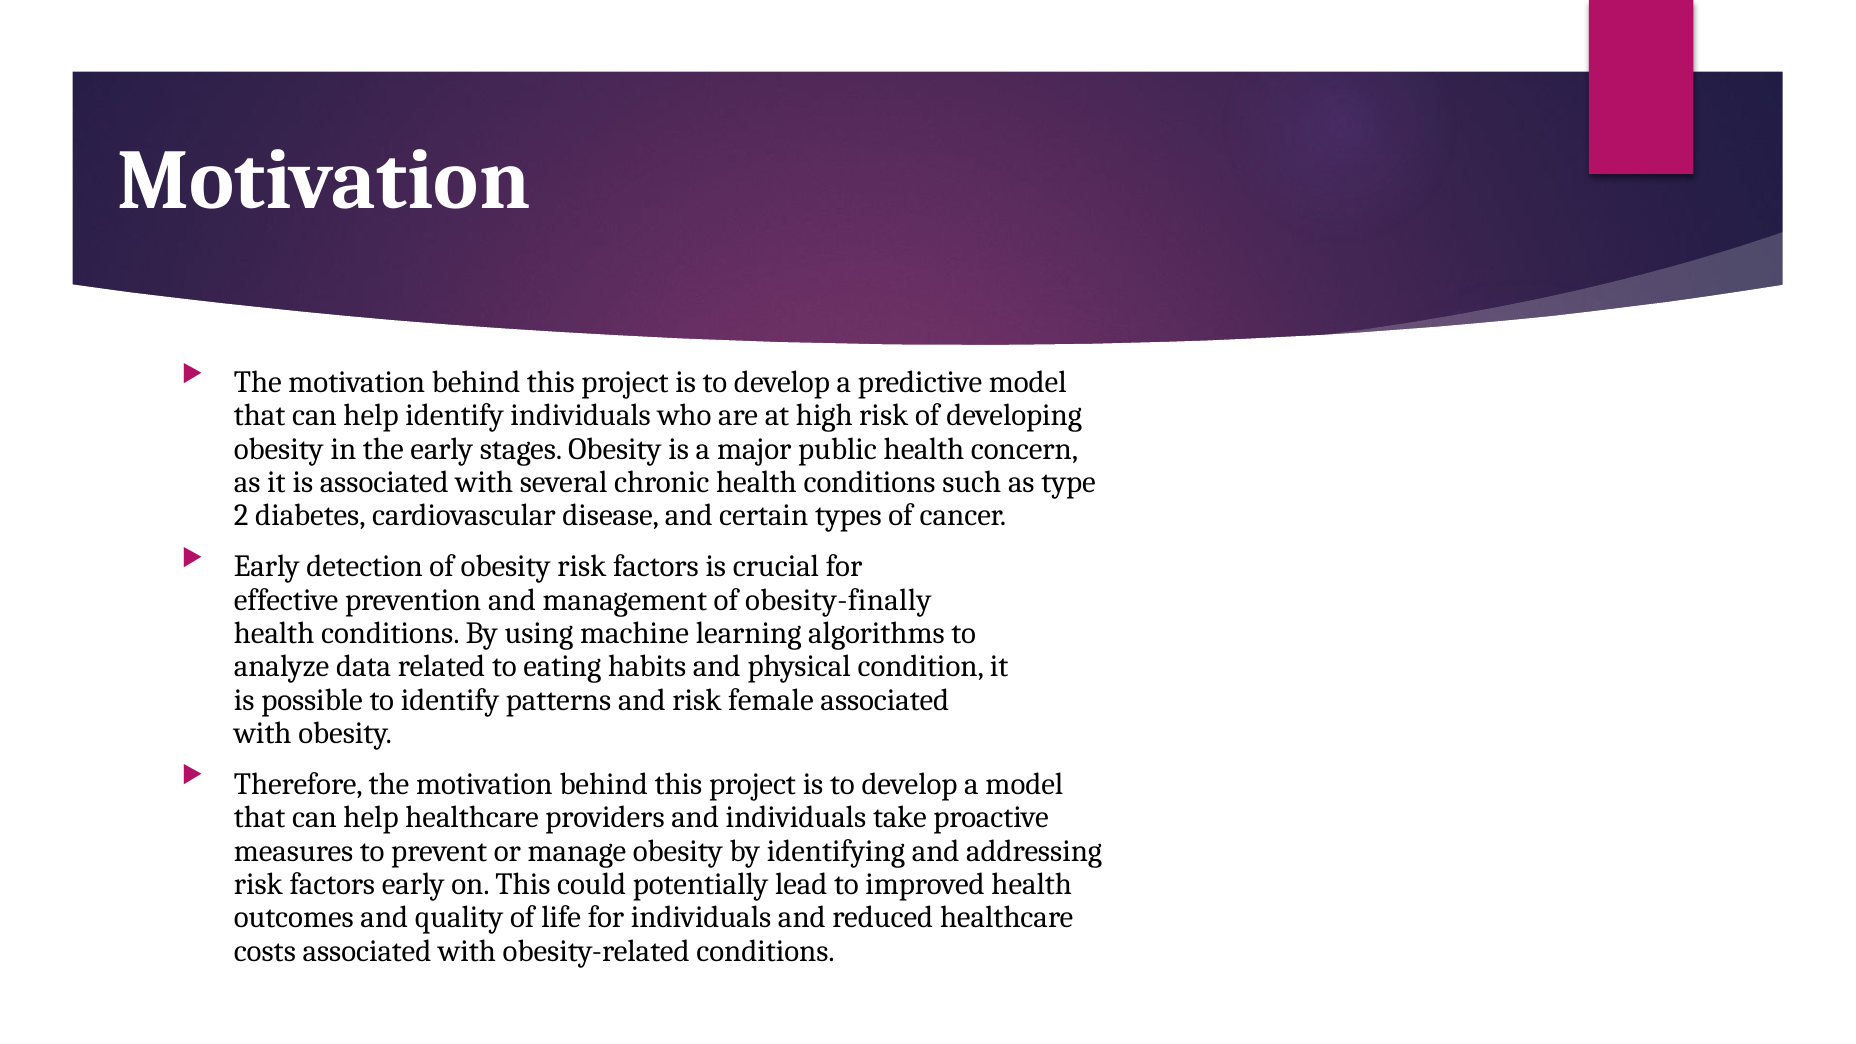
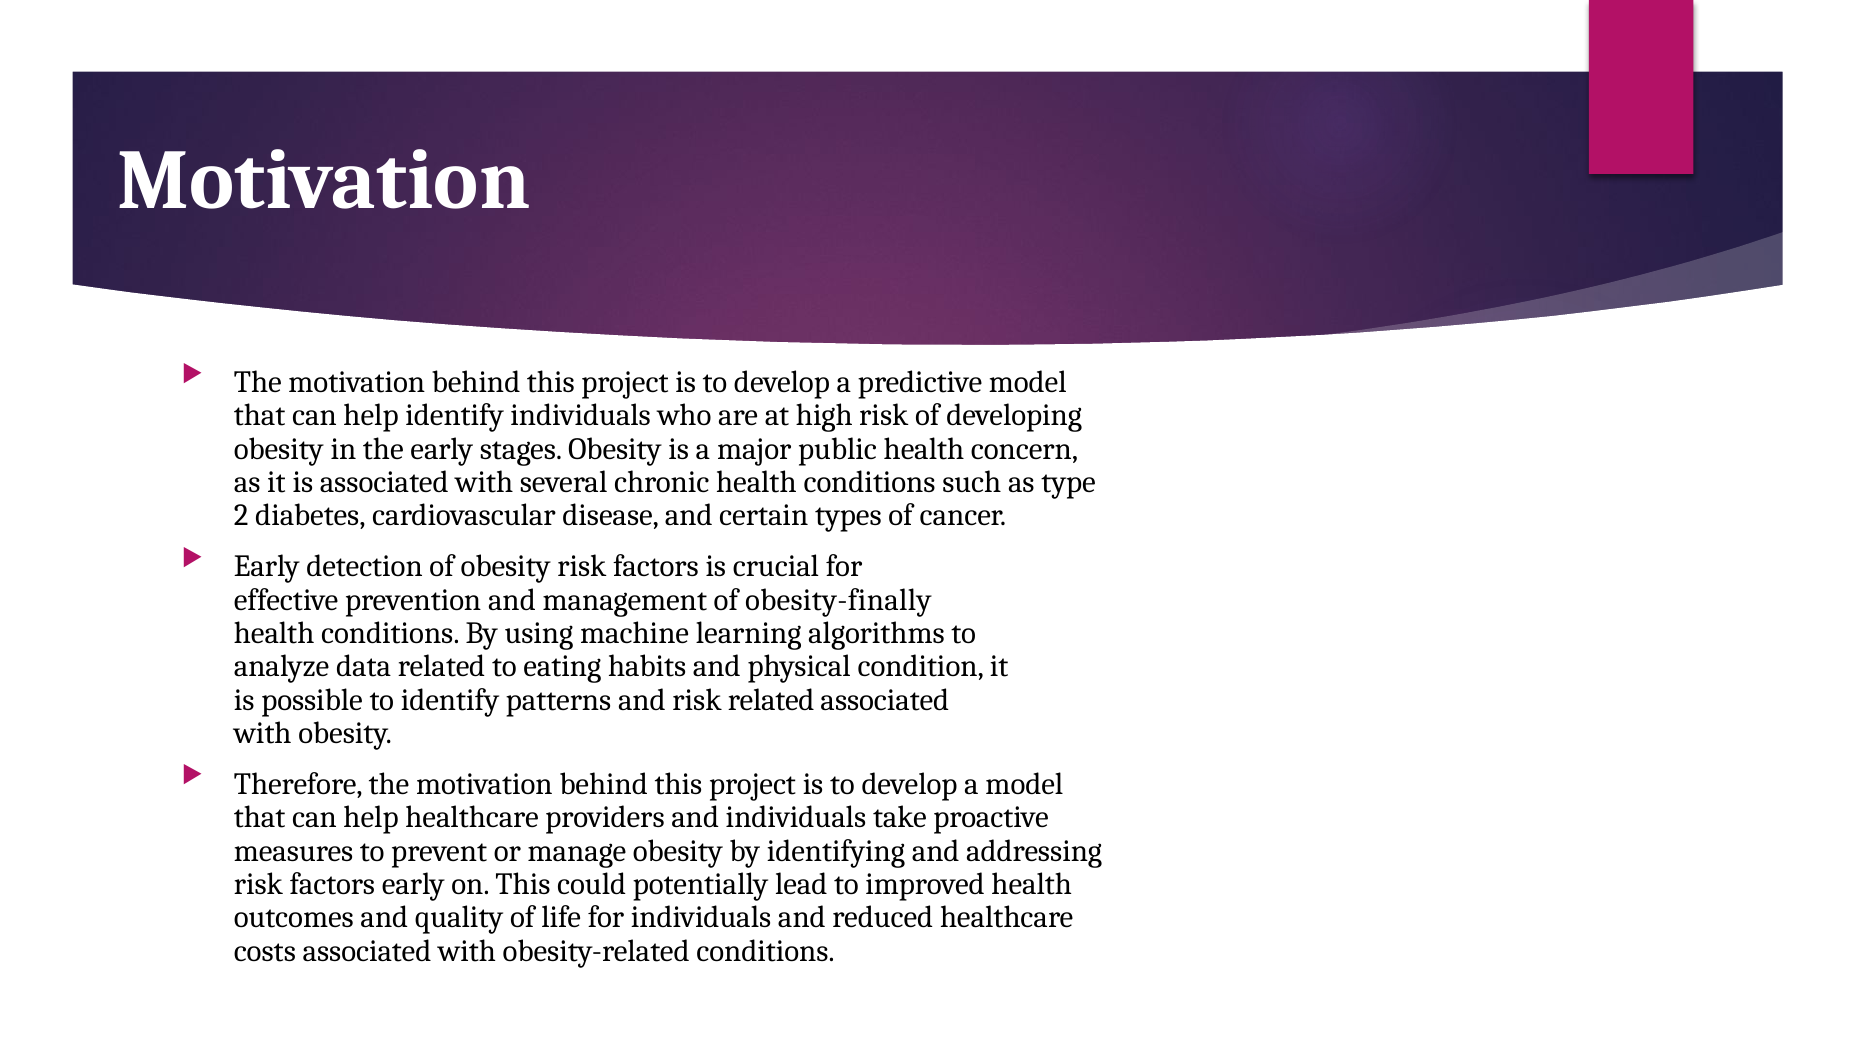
risk female: female -> related (771, 700)
